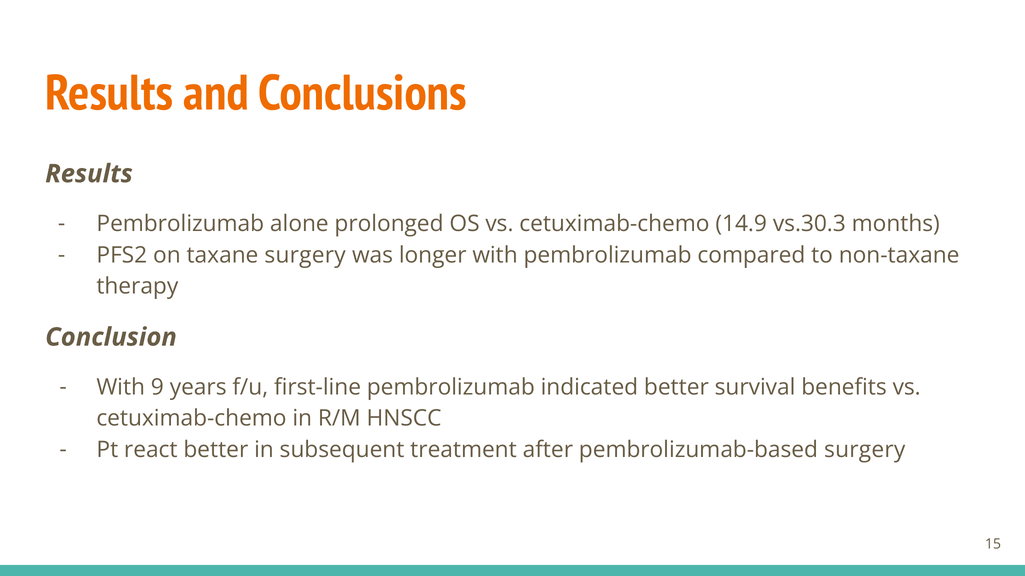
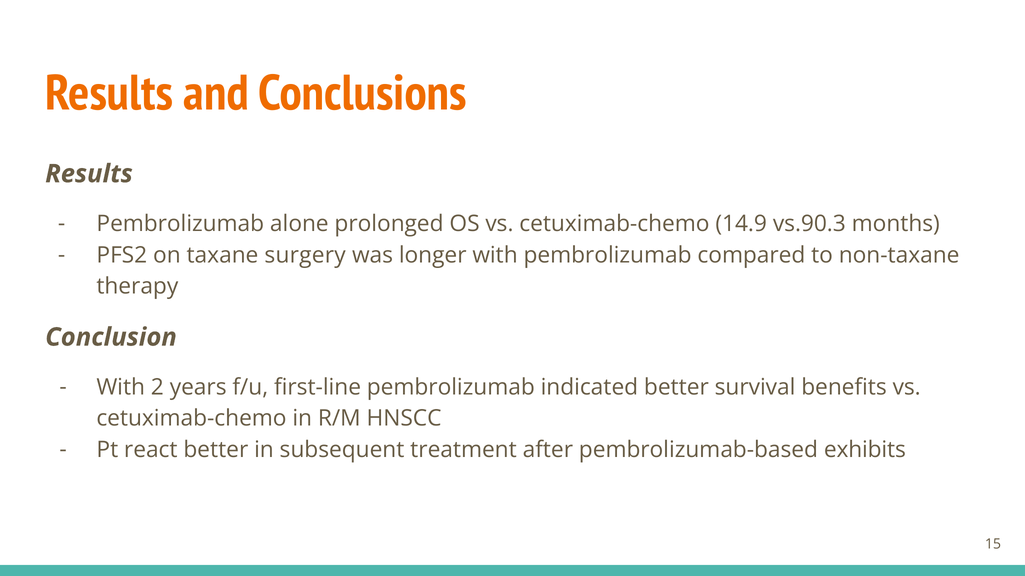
vs.30.3: vs.30.3 -> vs.90.3 (809, 224)
9: 9 -> 2 (157, 387)
pembrolizumab-based surgery: surgery -> exhibits (865, 450)
